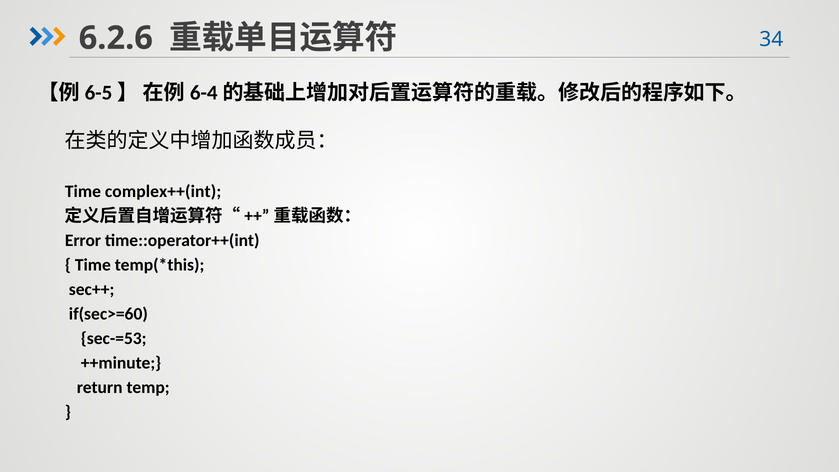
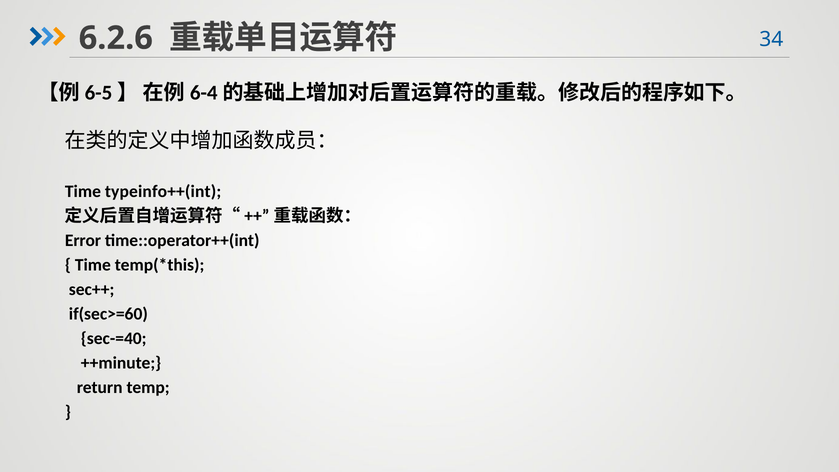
complex++(int: complex++(int -> typeinfo++(int (163, 192)
sec-=53: sec-=53 -> sec-=40 (114, 338)
